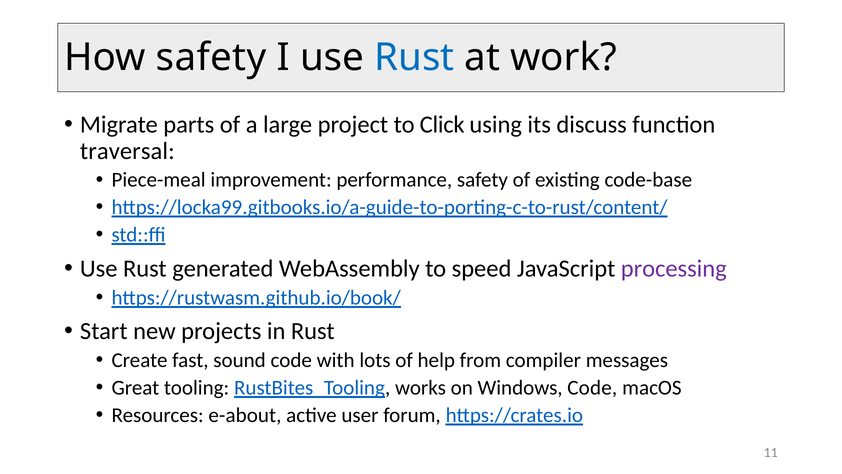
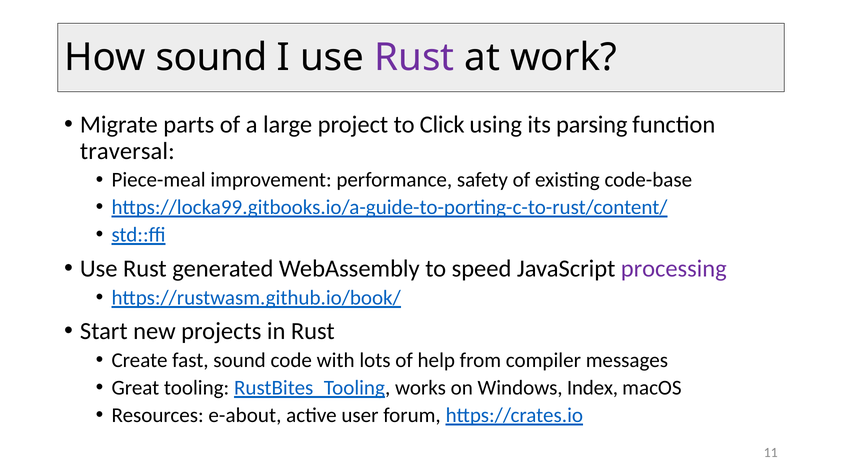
How safety: safety -> sound (212, 57)
Rust colour: blue -> purple (414, 57)
discuss: discuss -> parsing (592, 124)
Windows Code: Code -> Index (592, 387)
